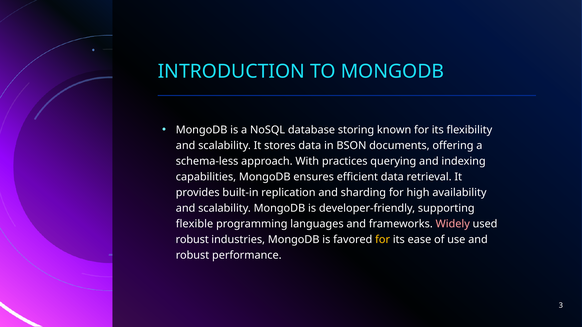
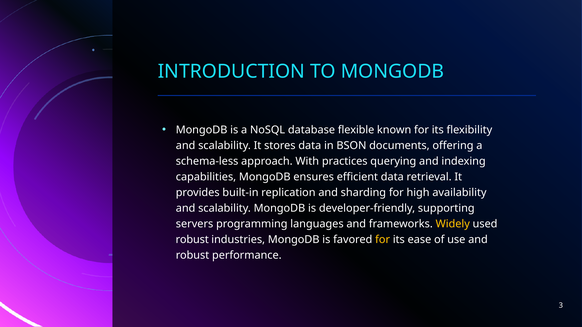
storing: storing -> flexible (356, 130)
flexible: flexible -> servers (195, 224)
Widely colour: pink -> yellow (453, 224)
